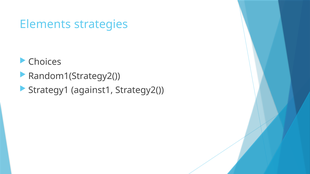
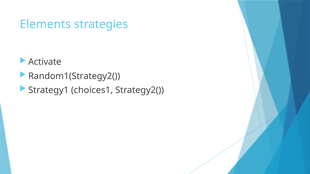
Choices: Choices -> Activate (45, 62)
against1: against1 -> choices1 (92, 90)
